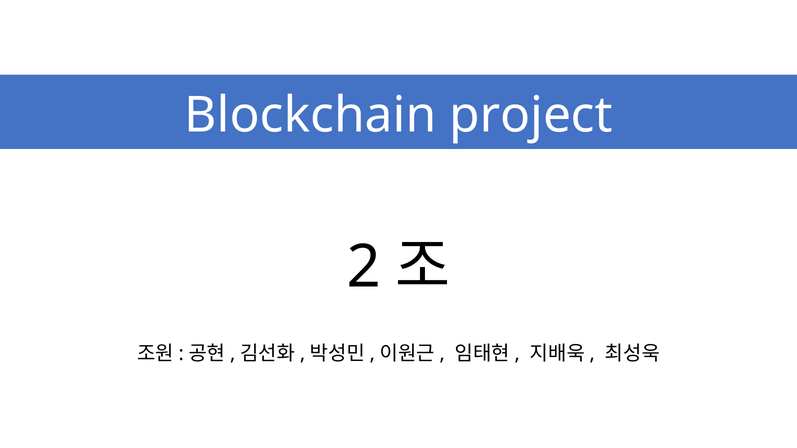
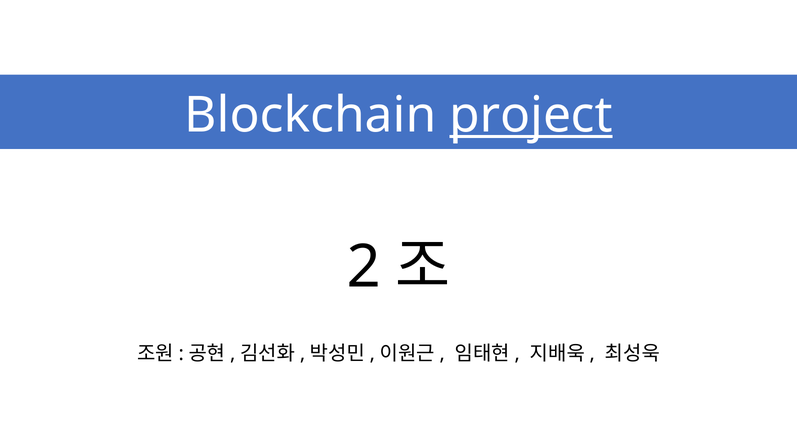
project underline: none -> present (531, 115)
